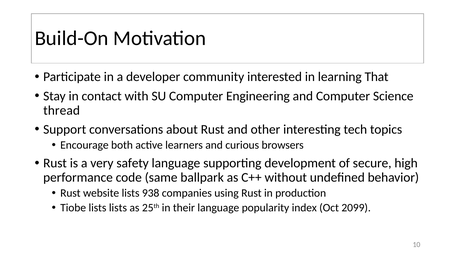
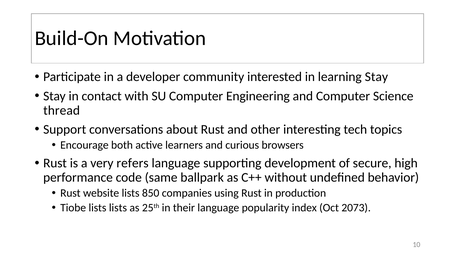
learning That: That -> Stay (376, 77)
safety: safety -> refers (133, 163)
938: 938 -> 850 (151, 193)
2099: 2099 -> 2073 (356, 208)
